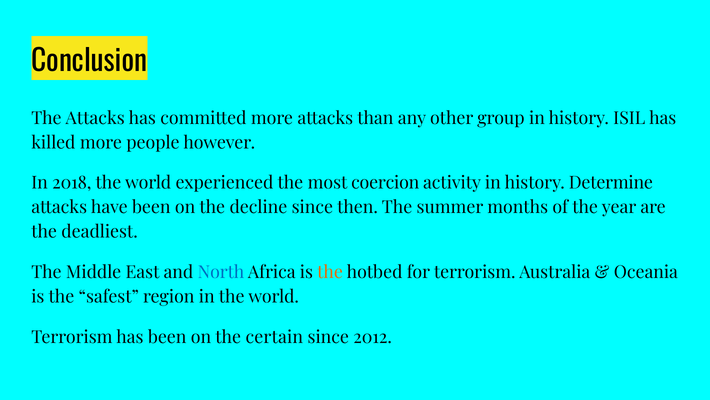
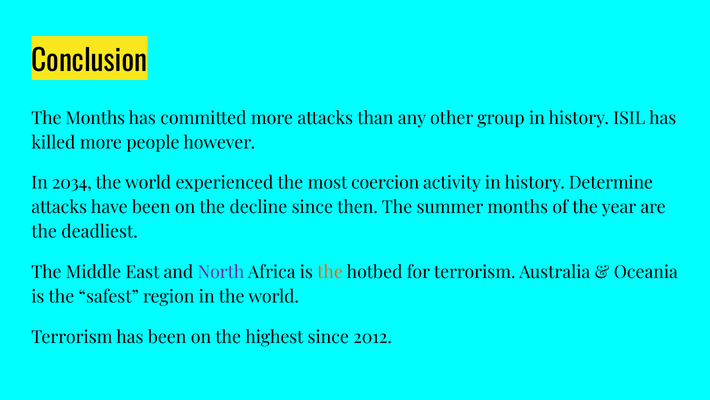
The Attacks: Attacks -> Months (95, 118)
2018: 2018 -> 2034 (72, 183)
North colour: blue -> purple (221, 272)
certain: certain -> highest (274, 337)
